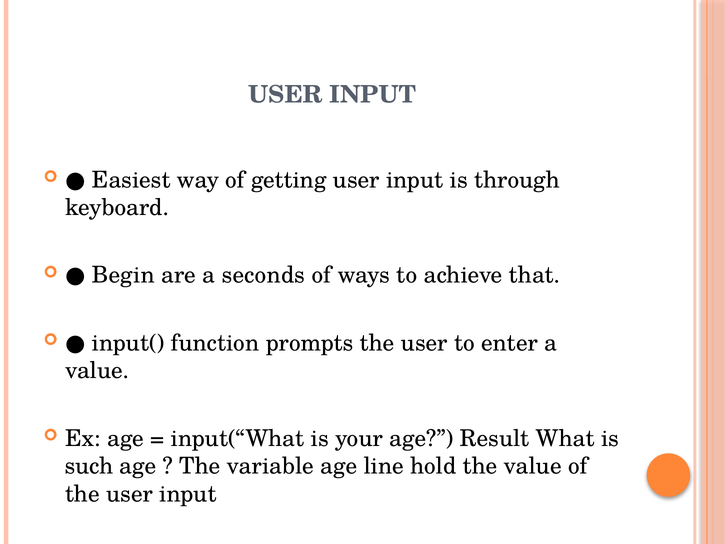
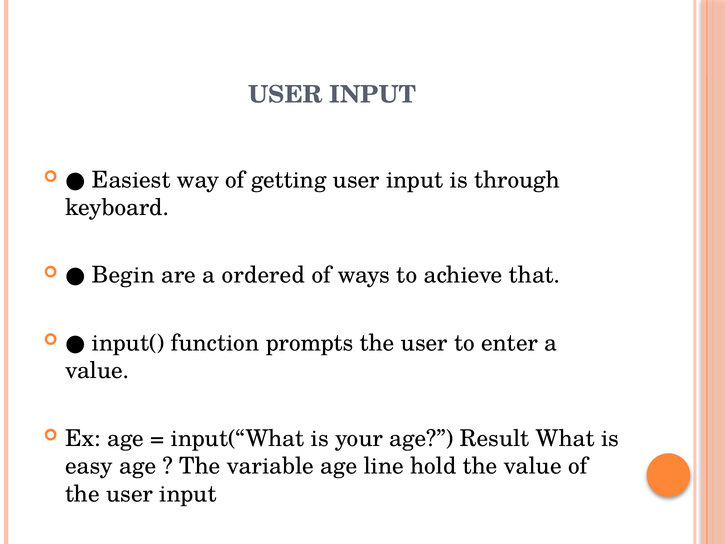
seconds: seconds -> ordered (263, 275)
such: such -> easy (89, 466)
